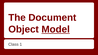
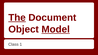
The underline: none -> present (17, 18)
